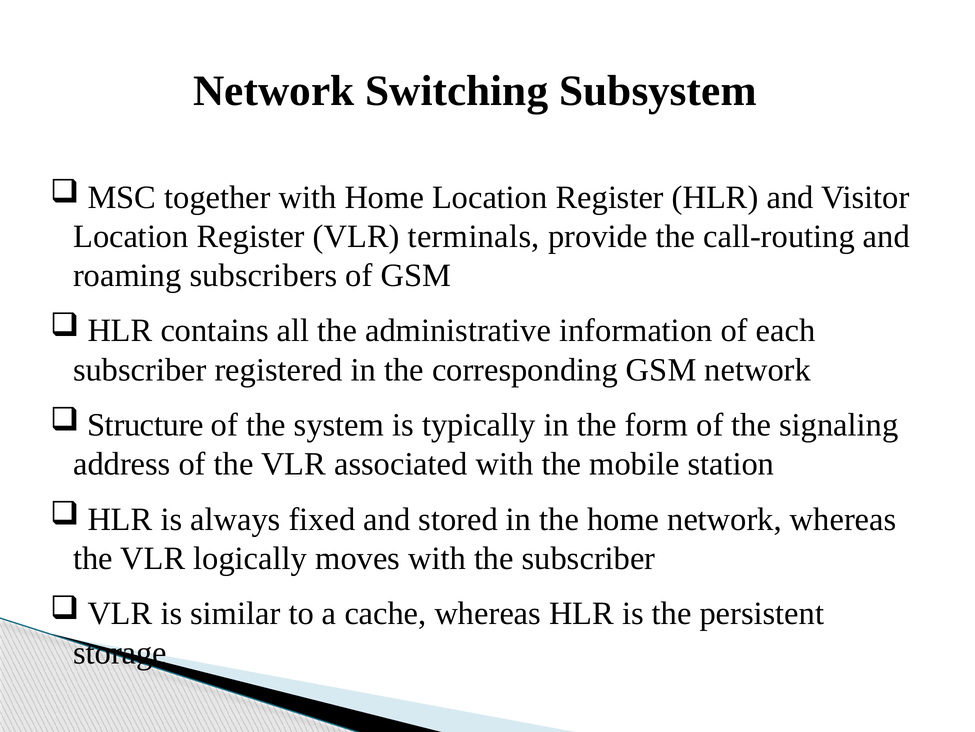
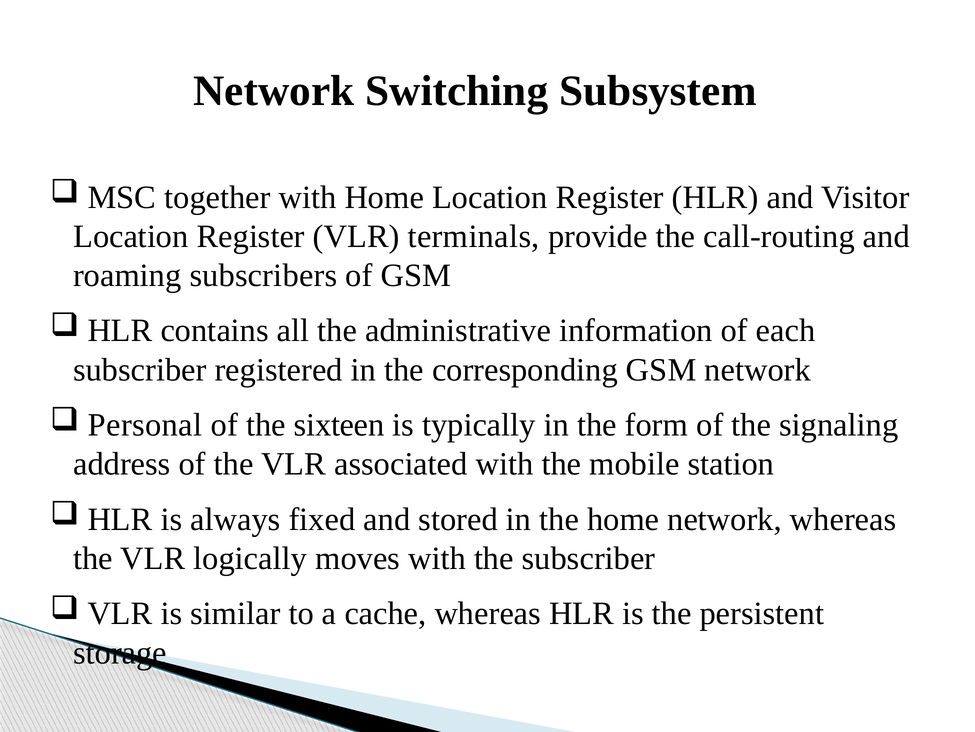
Structure: Structure -> Personal (145, 425)
system: system -> sixteen (339, 425)
